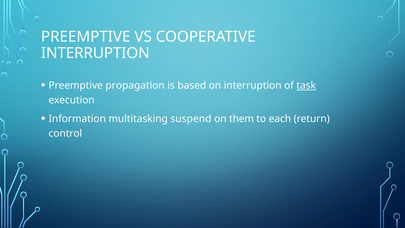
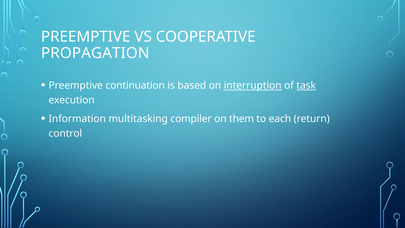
INTERRUPTION: INTERRUPTION -> PROPAGATION (95, 53)
propagation: propagation -> continuation (135, 85)
interruption underline: none -> present (253, 85)
suspend: suspend -> compiler (191, 119)
